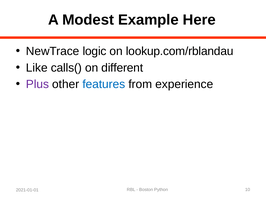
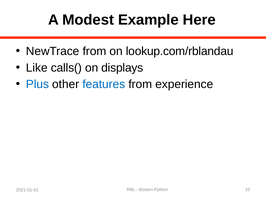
NewTrace logic: logic -> from (94, 51)
different: different -> displays (122, 68)
Plus colour: purple -> blue (37, 84)
